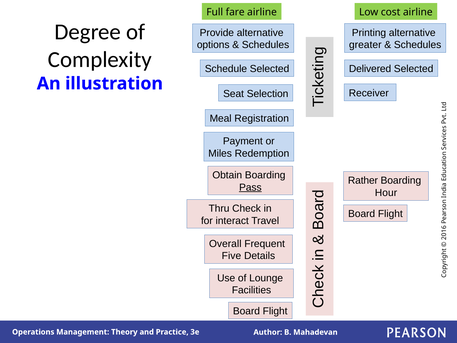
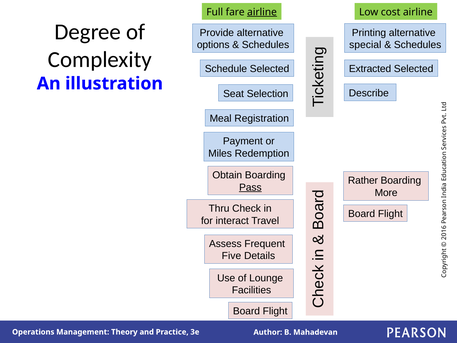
airline underline: none -> present (262, 12)
greater: greater -> special (365, 45)
Delivered: Delivered -> Extracted (370, 69)
Receiver: Receiver -> Describe (369, 93)
Hour: Hour -> More (386, 193)
Overall: Overall -> Assess (225, 244)
